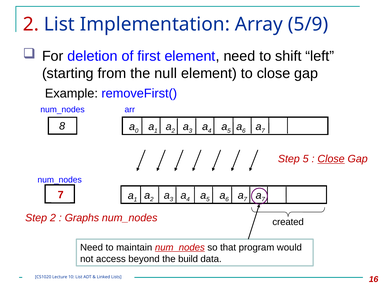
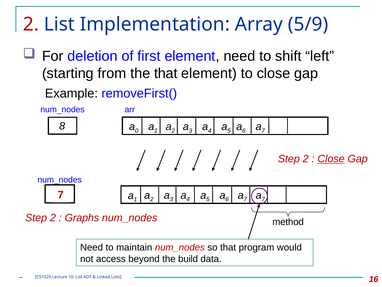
the null: null -> that (166, 73)
5: 5 -> 2 (306, 159)
created: created -> method (288, 222)
num_nodes underline: present -> none (180, 247)
